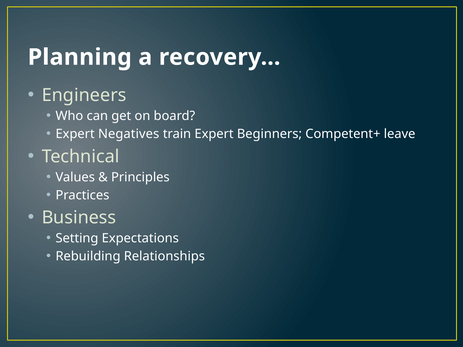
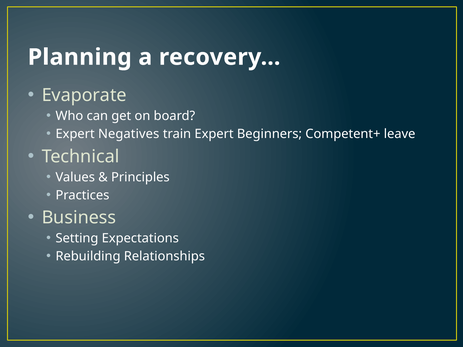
Engineers: Engineers -> Evaporate (84, 95)
